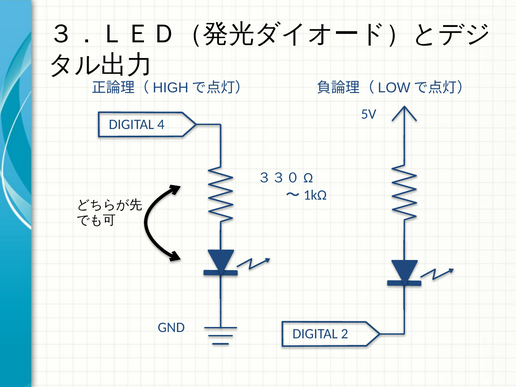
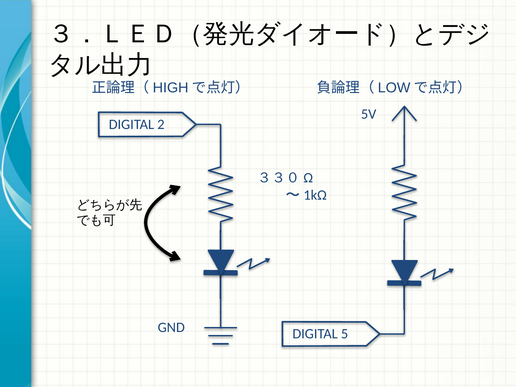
4: 4 -> 2 (161, 124)
2: 2 -> 5 (345, 334)
